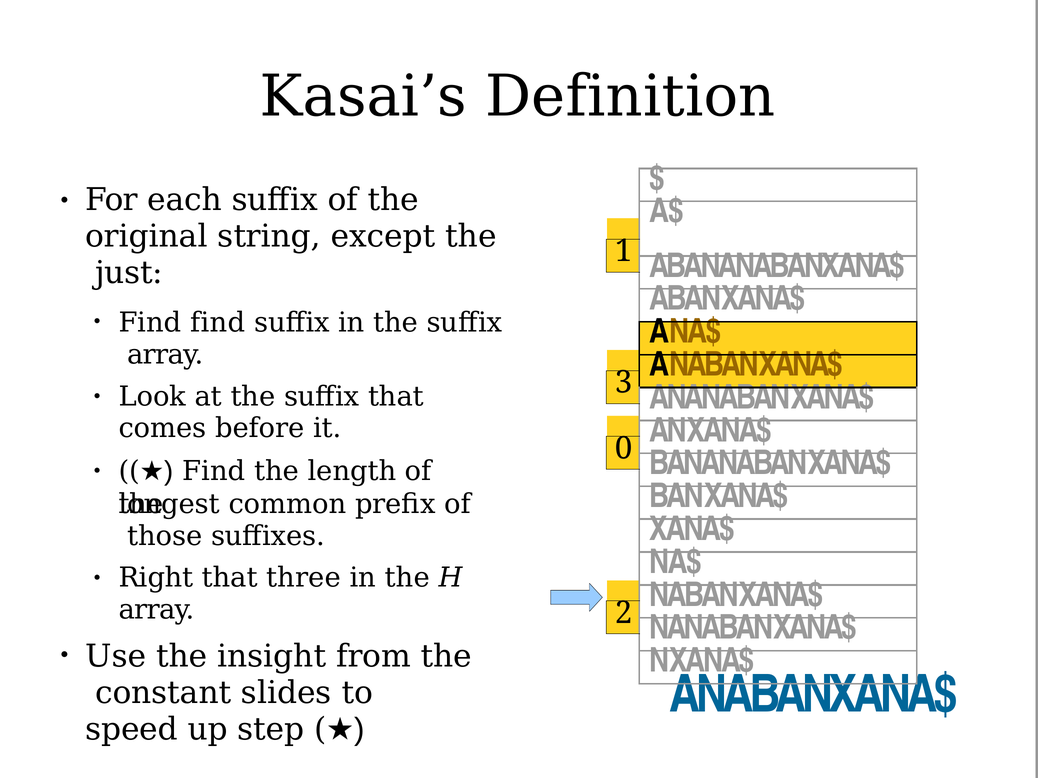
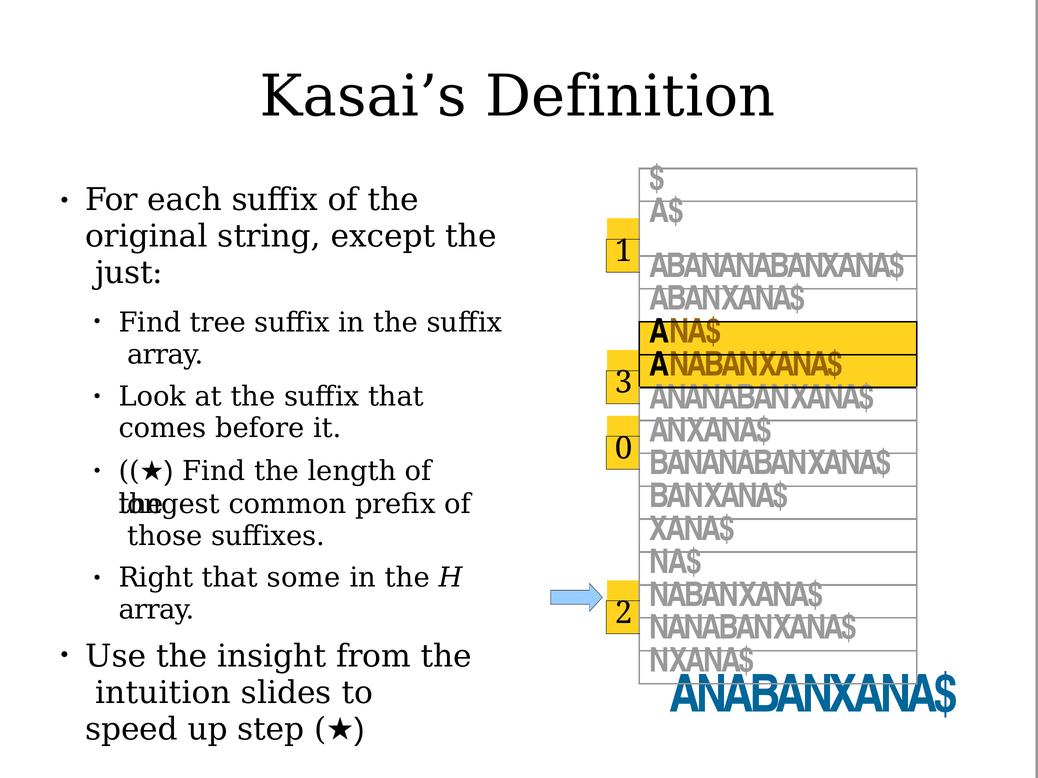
Find find: find -> tree (218, 323)
three: three -> some (304, 578)
constant: constant -> intuition (163, 693)
